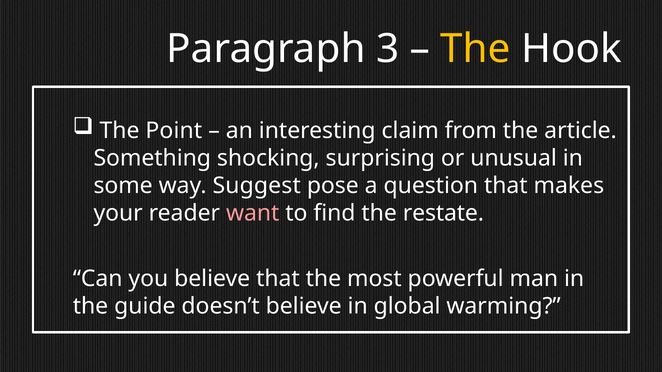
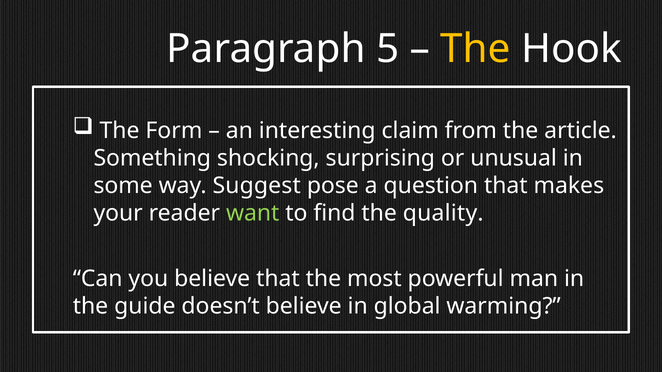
3: 3 -> 5 (388, 49)
Point: Point -> Form (174, 131)
want colour: pink -> light green (253, 213)
restate: restate -> quality (443, 213)
